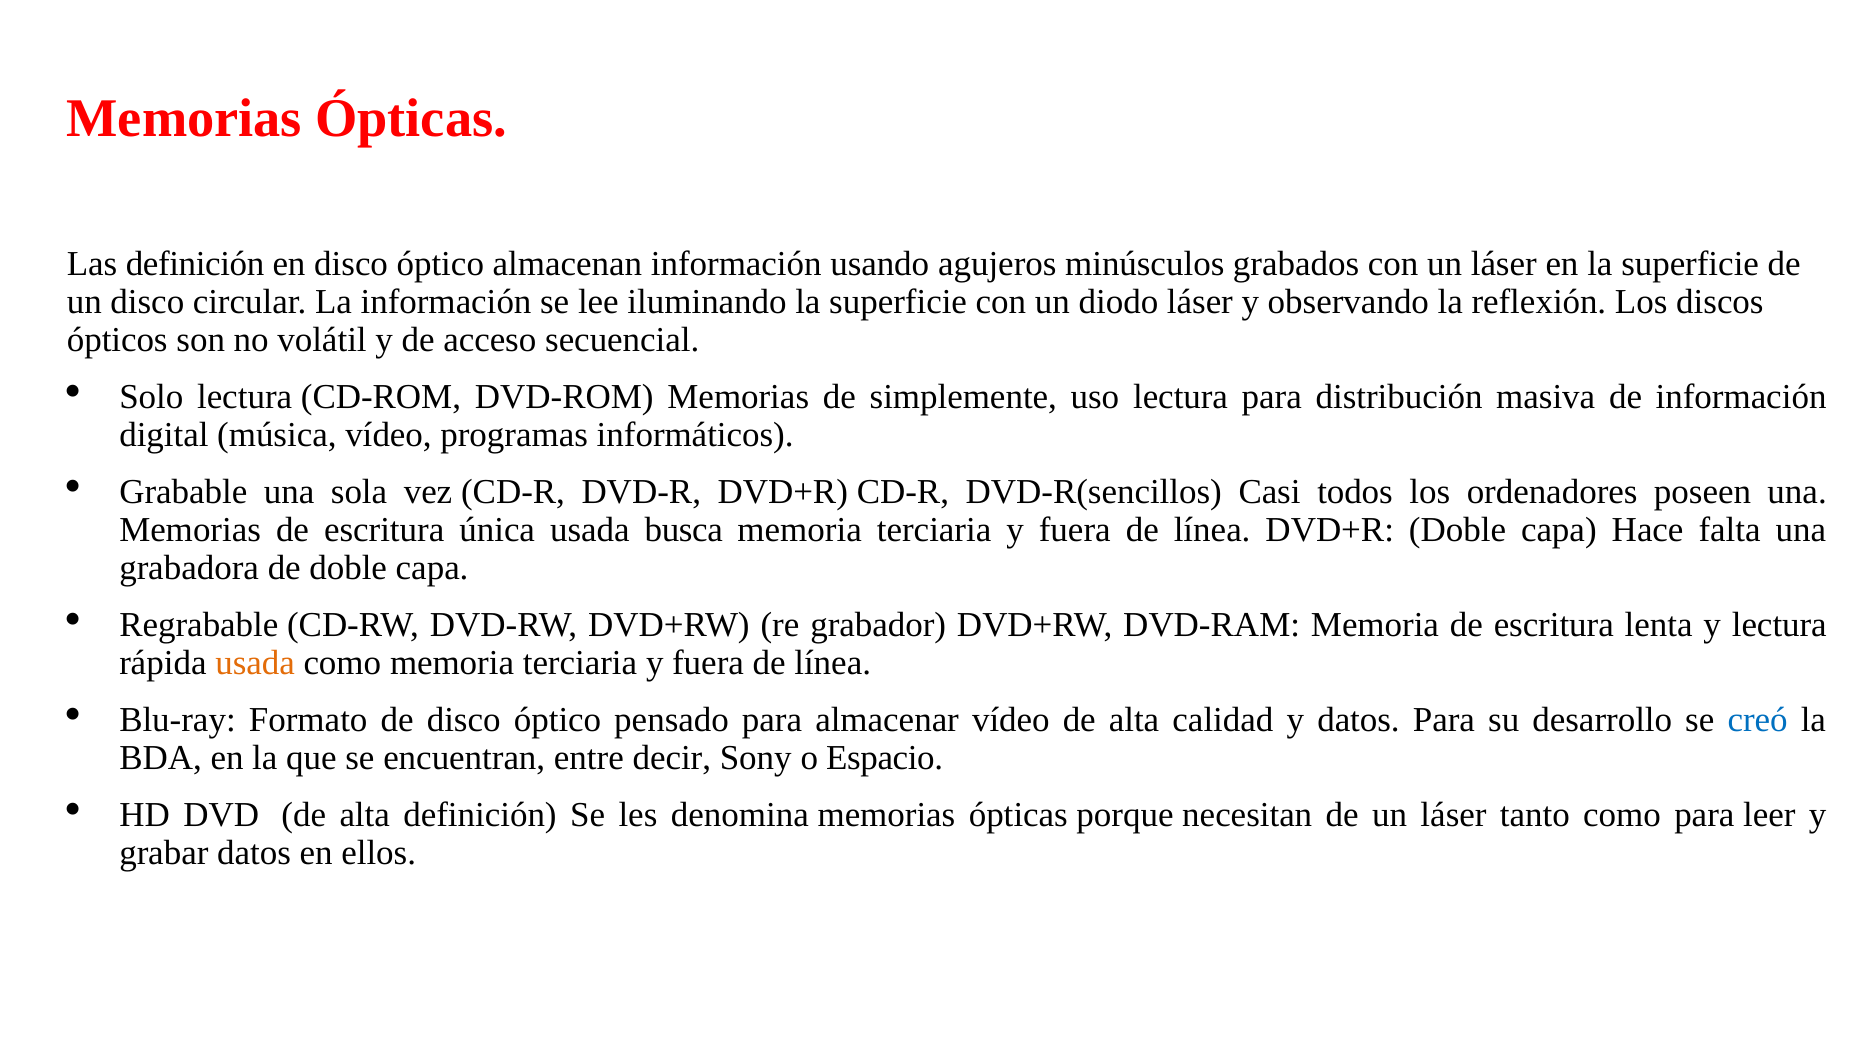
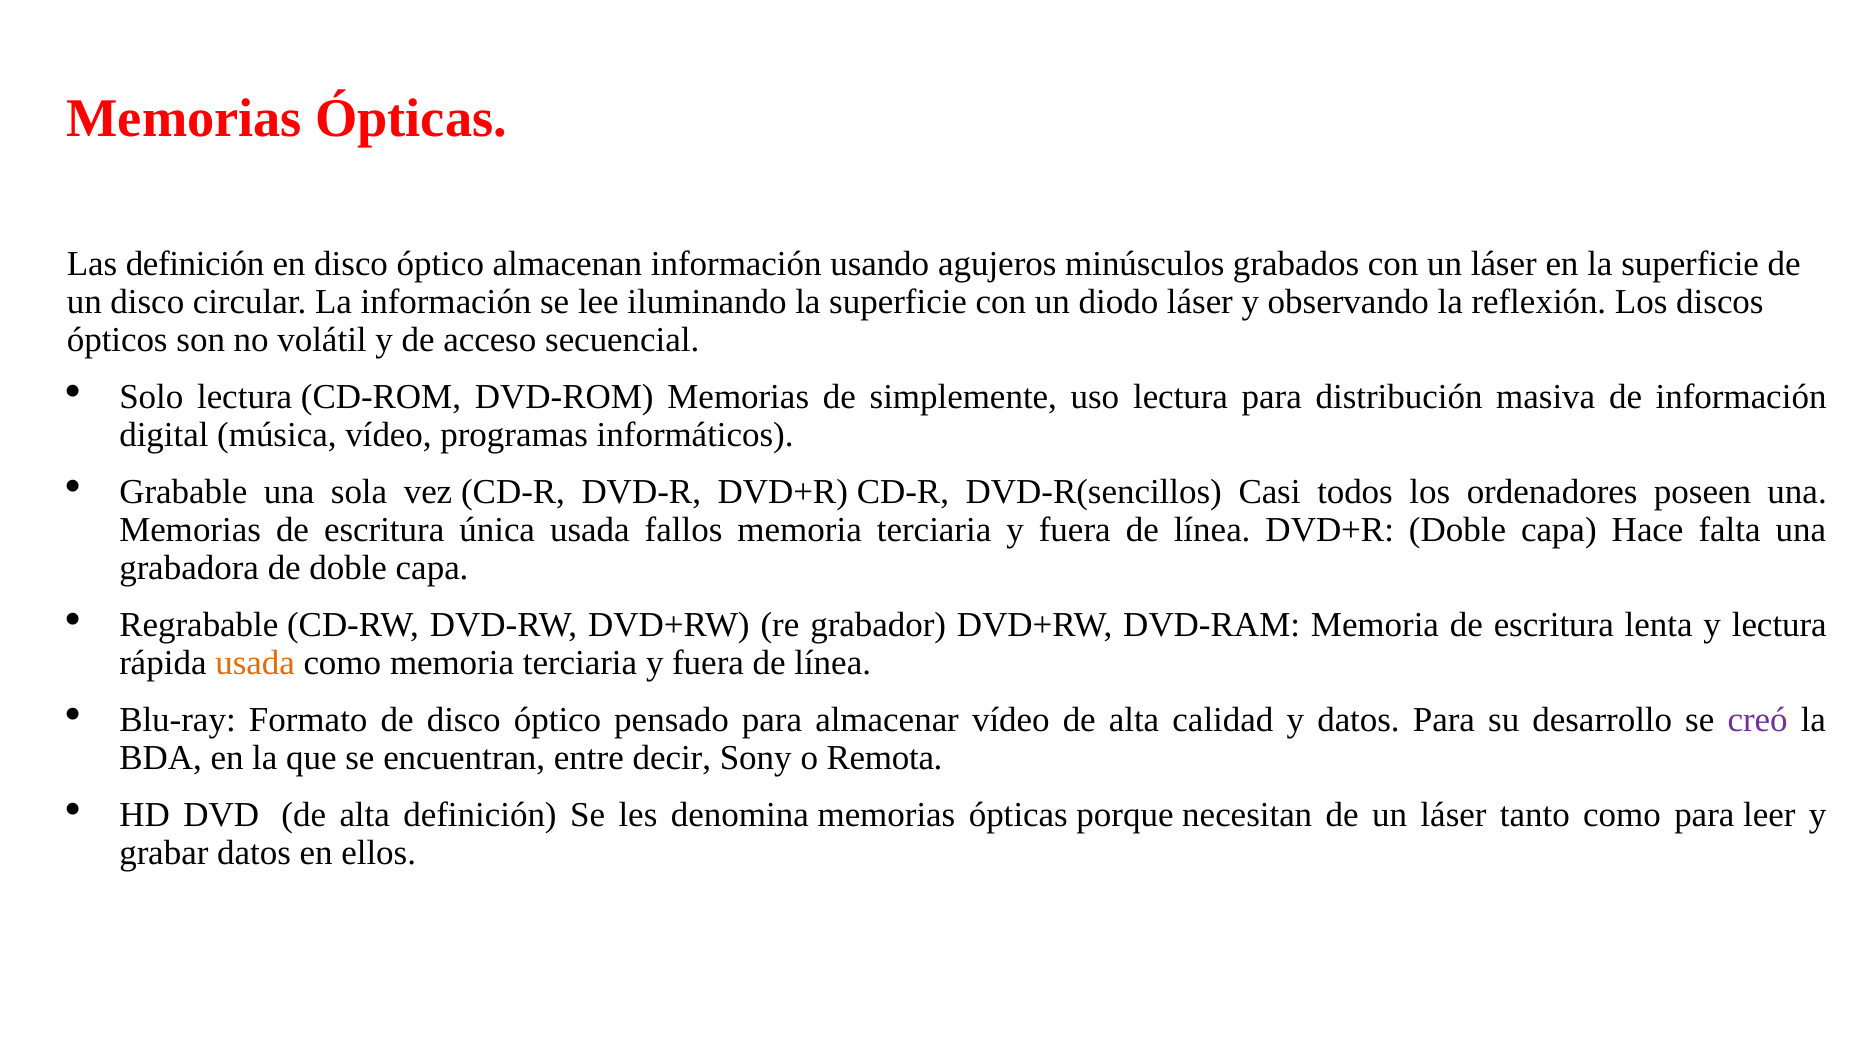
busca: busca -> fallos (684, 530)
creó colour: blue -> purple (1758, 720)
Espacio: Espacio -> Remota (885, 758)
